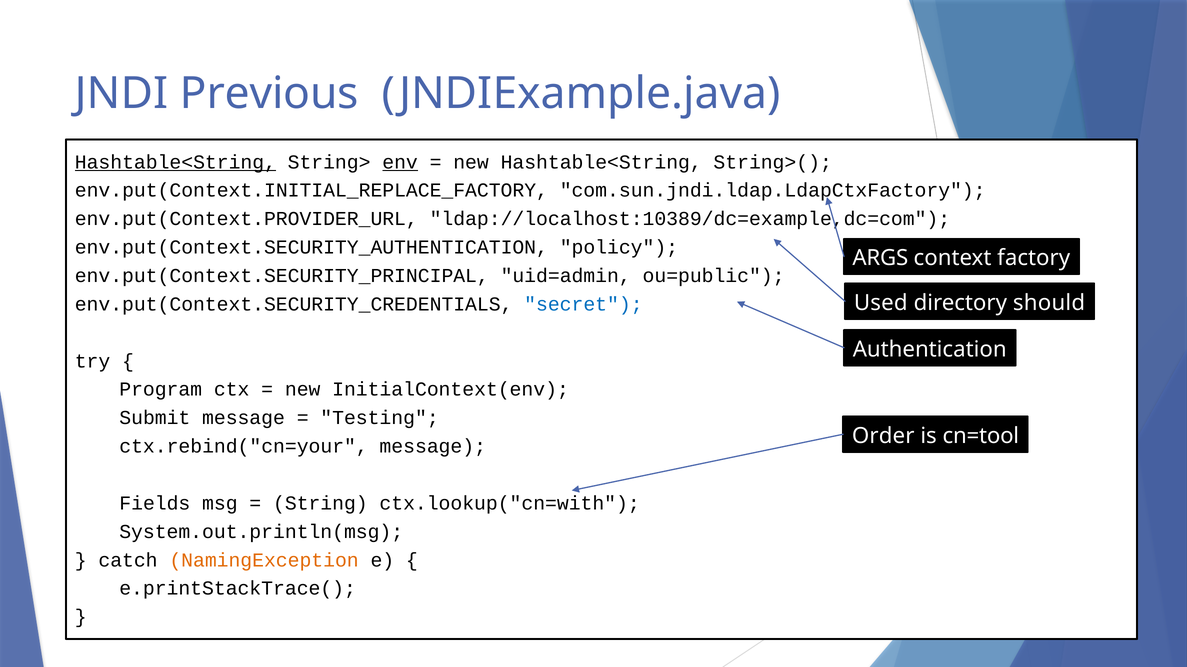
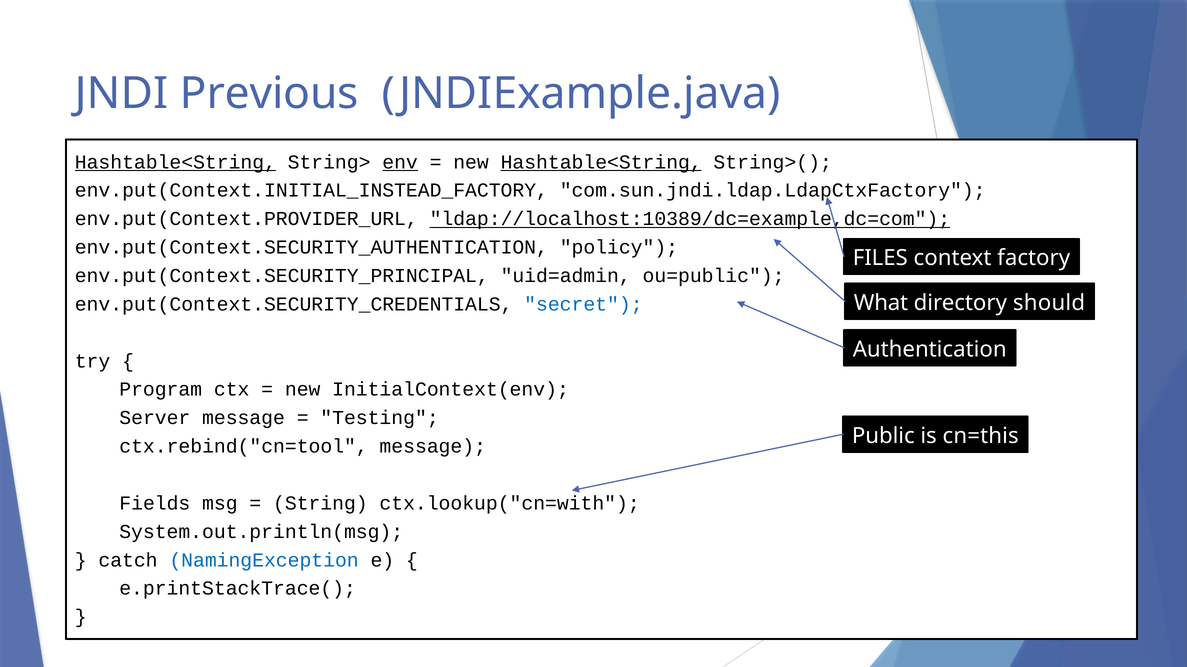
Hashtable<String underline: none -> present (601, 162)
env.put(Context.INITIAL_REPLACE_FACTORY: env.put(Context.INITIAL_REPLACE_FACTORY -> env.put(Context.INITIAL_INSTEAD_FACTORY (311, 191)
ldap://localhost:10389/dc=example,dc=com underline: none -> present (690, 219)
ARGS: ARGS -> FILES (880, 258)
Used: Used -> What (881, 303)
Submit: Submit -> Server (155, 418)
Order: Order -> Public (883, 436)
cn=tool: cn=tool -> cn=this (981, 436)
ctx.rebind("cn=your: ctx.rebind("cn=your -> ctx.rebind("cn=tool (244, 447)
NamingException colour: orange -> blue (264, 561)
